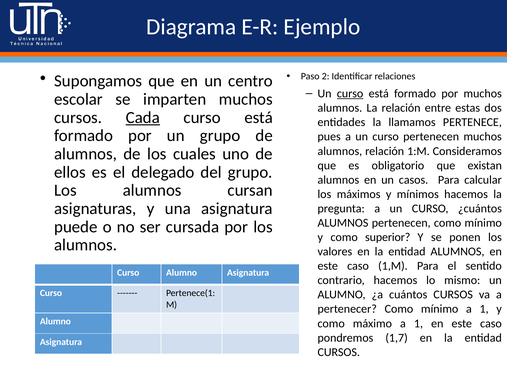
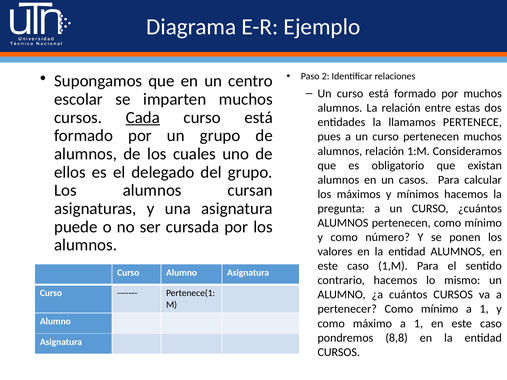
curso underline: present -> none (350, 94)
superior: superior -> número (388, 237)
1,7: 1,7 -> 8,8 (397, 338)
